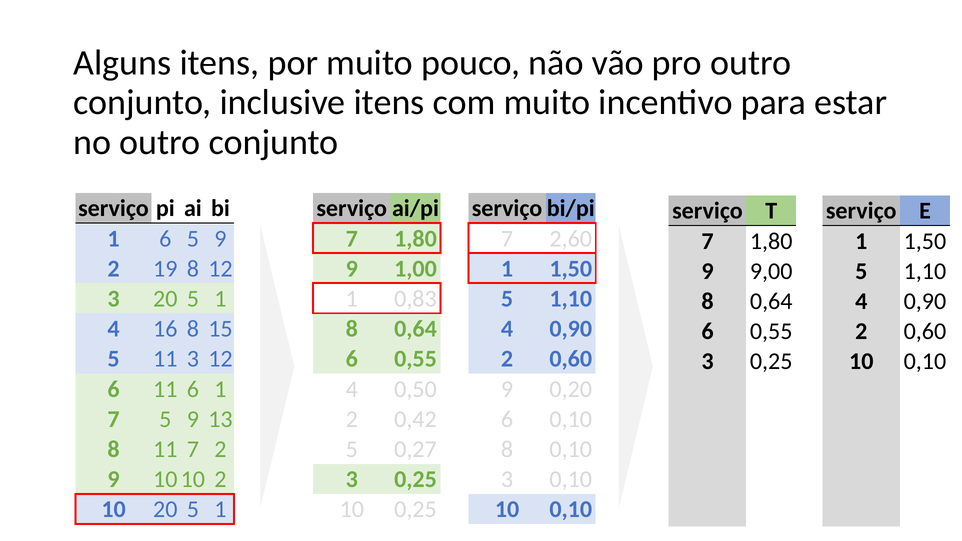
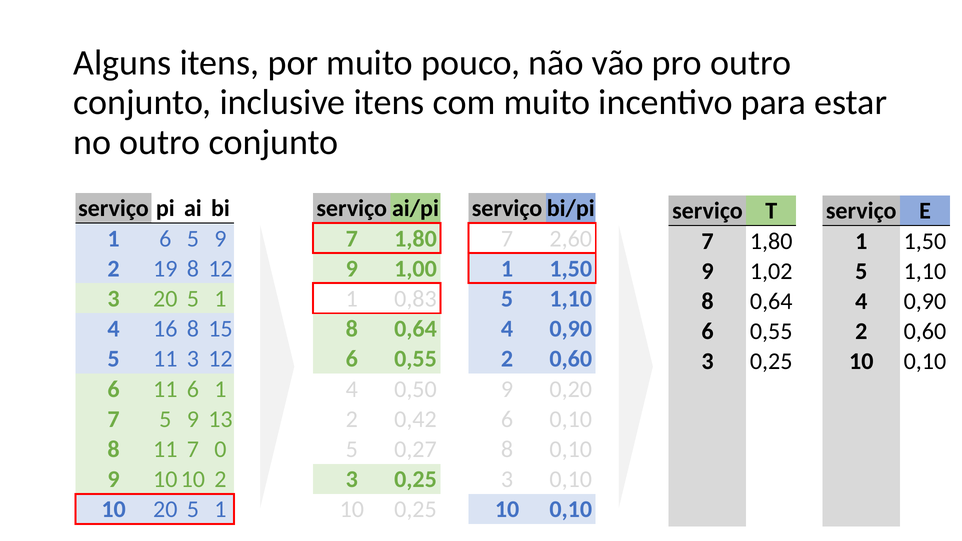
9,00: 9,00 -> 1,02 (771, 271)
7 2: 2 -> 0 (220, 449)
